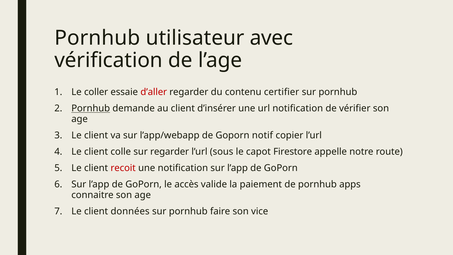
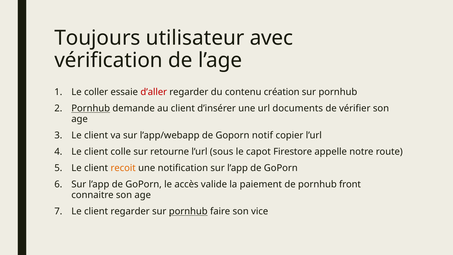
Pornhub: Pornhub -> Toujours (97, 38)
certifier: certifier -> création (282, 92)
url notification: notification -> documents (298, 108)
sur regarder: regarder -> retourne (170, 152)
recoit colour: red -> orange (123, 168)
apps: apps -> front (350, 184)
client données: données -> regarder (130, 211)
pornhub underline: none -> present (188, 211)
